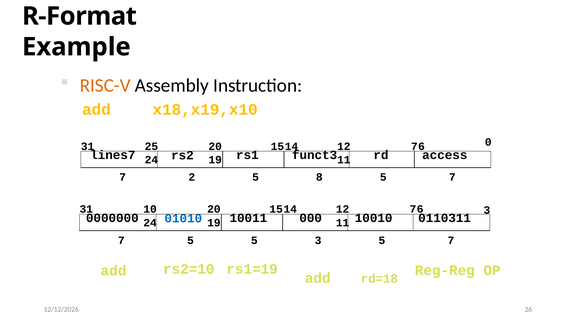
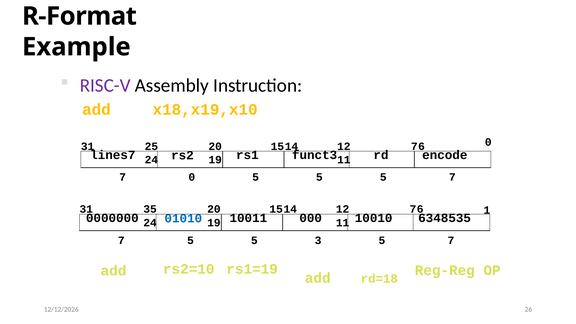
RISC-V colour: orange -> purple (105, 85)
access: access -> encode (445, 155)
7 2: 2 -> 0 (192, 177)
8: 8 -> 5 (319, 177)
10: 10 -> 35 (150, 209)
76 3: 3 -> 1 (487, 210)
0110311: 0110311 -> 6348535 (445, 218)
